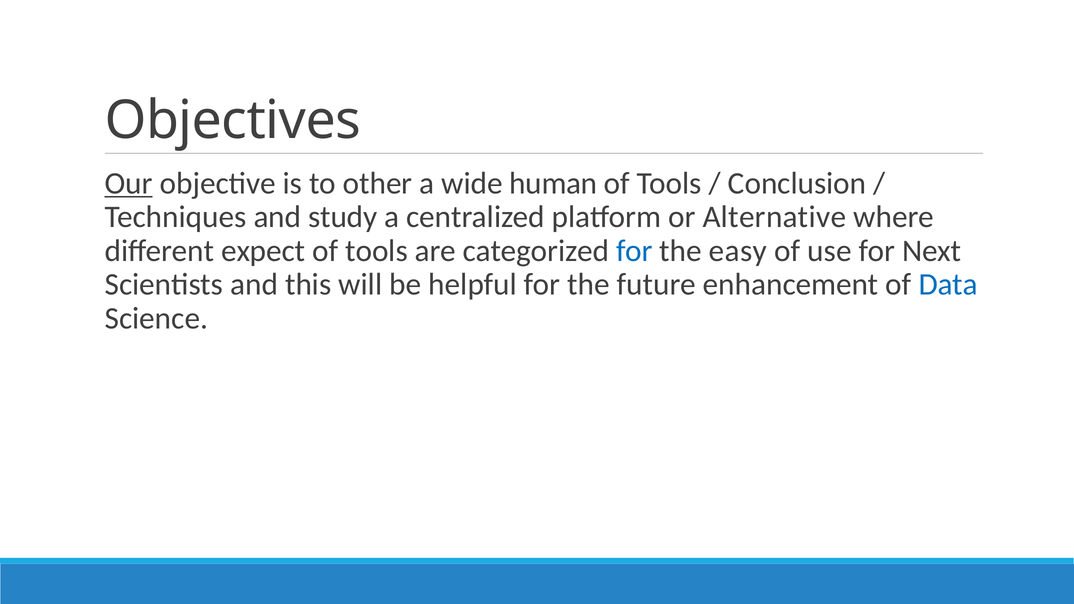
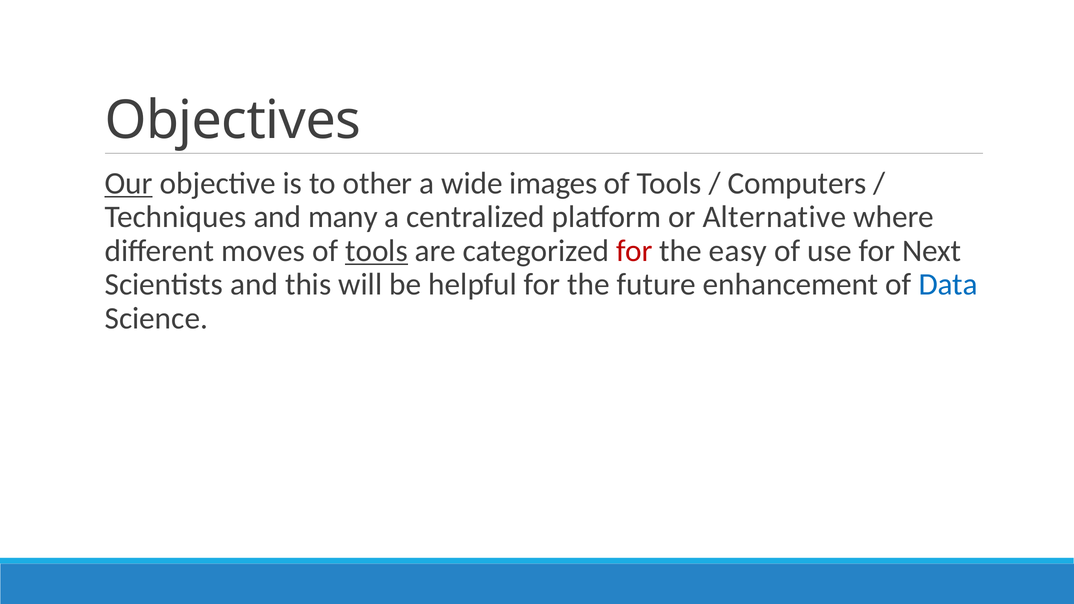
human: human -> images (553, 183)
Conclusion: Conclusion -> Computers (797, 183)
study: study -> many (343, 217)
expect: expect -> moves (263, 251)
tools underline: none -> present (377, 251)
for colour: blue -> red (634, 251)
